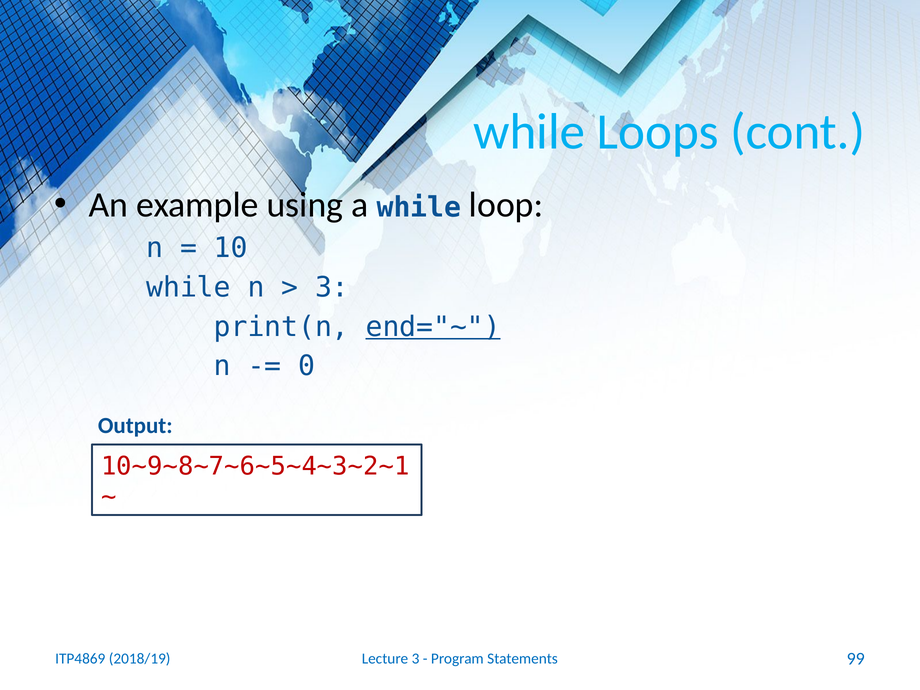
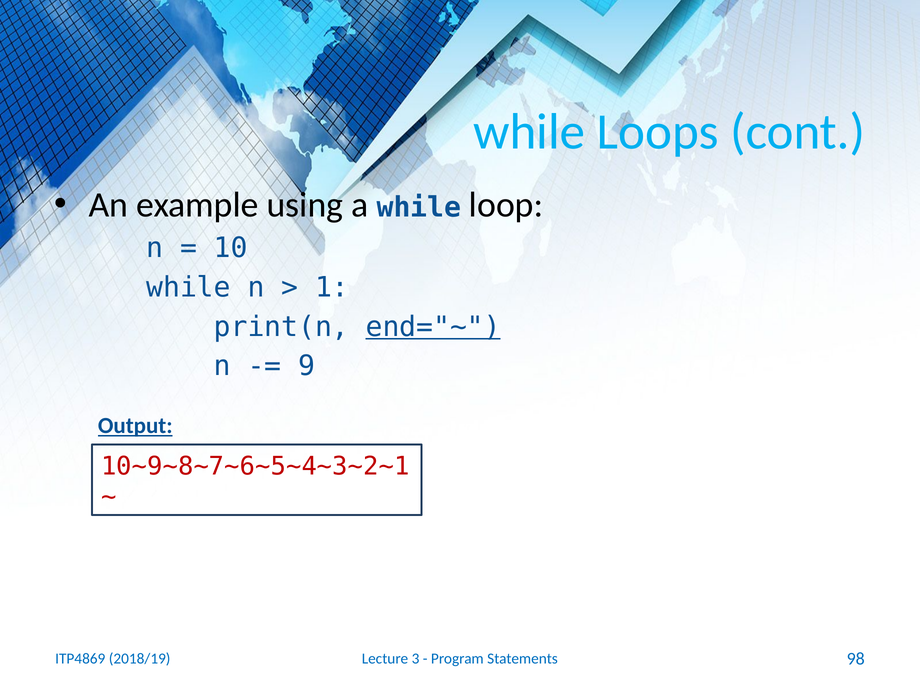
3: 3 -> 1 (332, 287)
0: 0 -> 9 (307, 366)
Output underline: none -> present (135, 426)
99: 99 -> 98 (856, 659)
